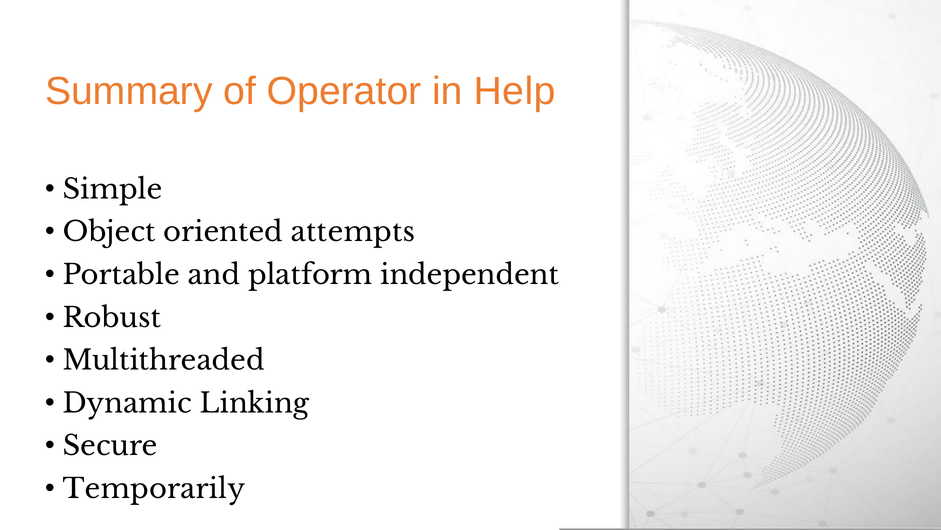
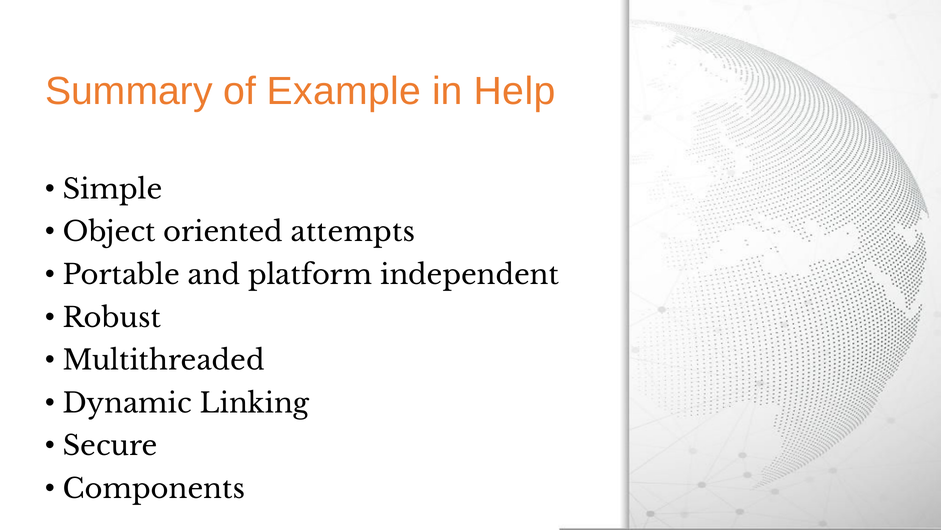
Operator: Operator -> Example (344, 91)
Temporarily: Temporarily -> Components (154, 489)
